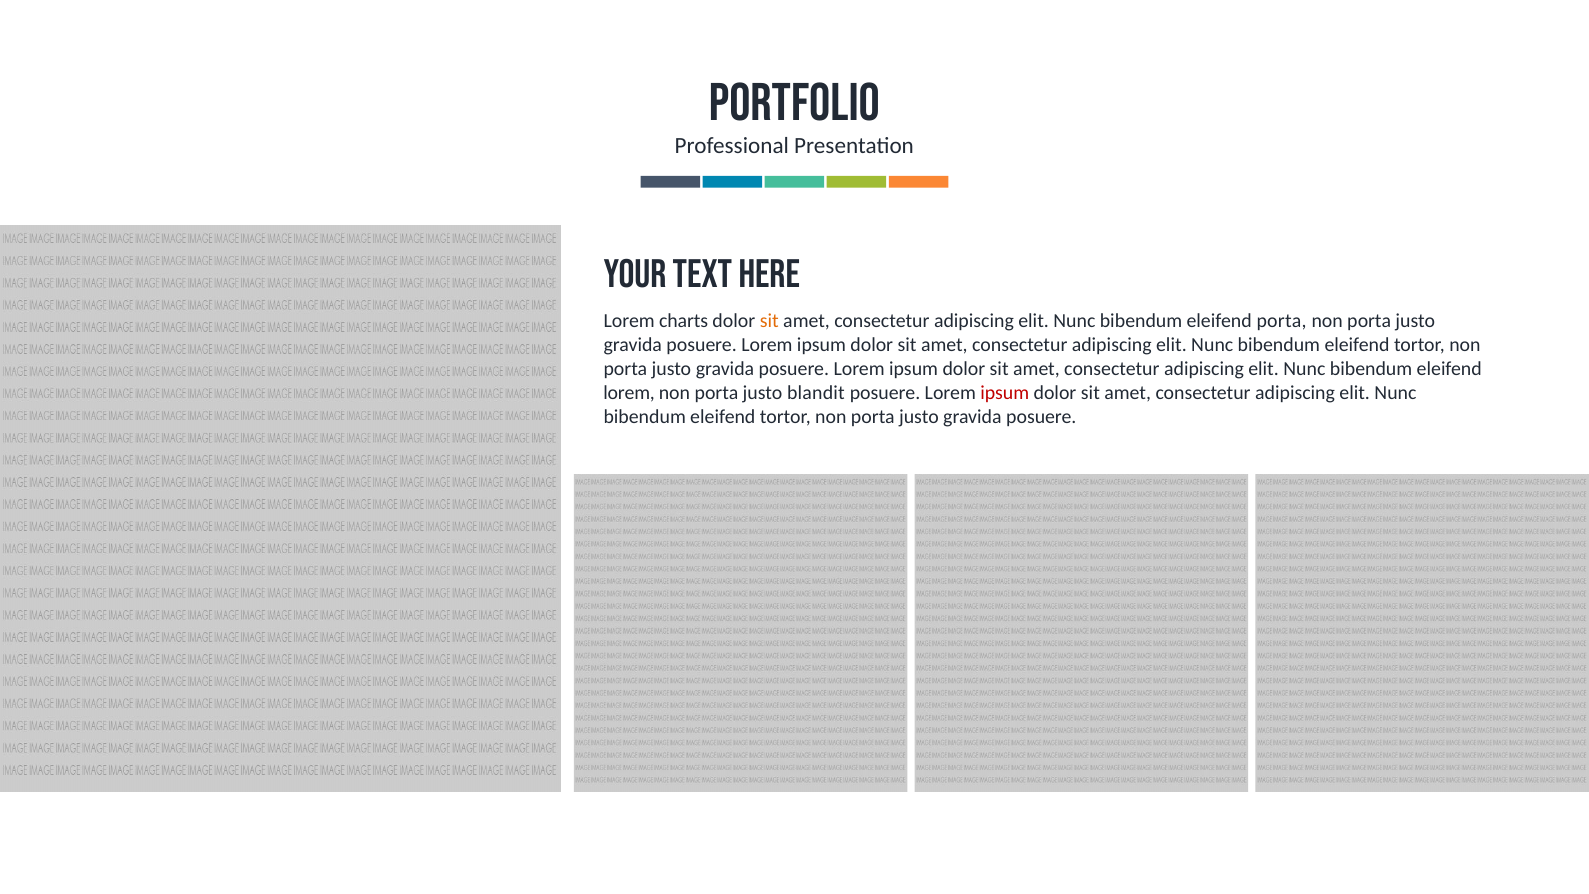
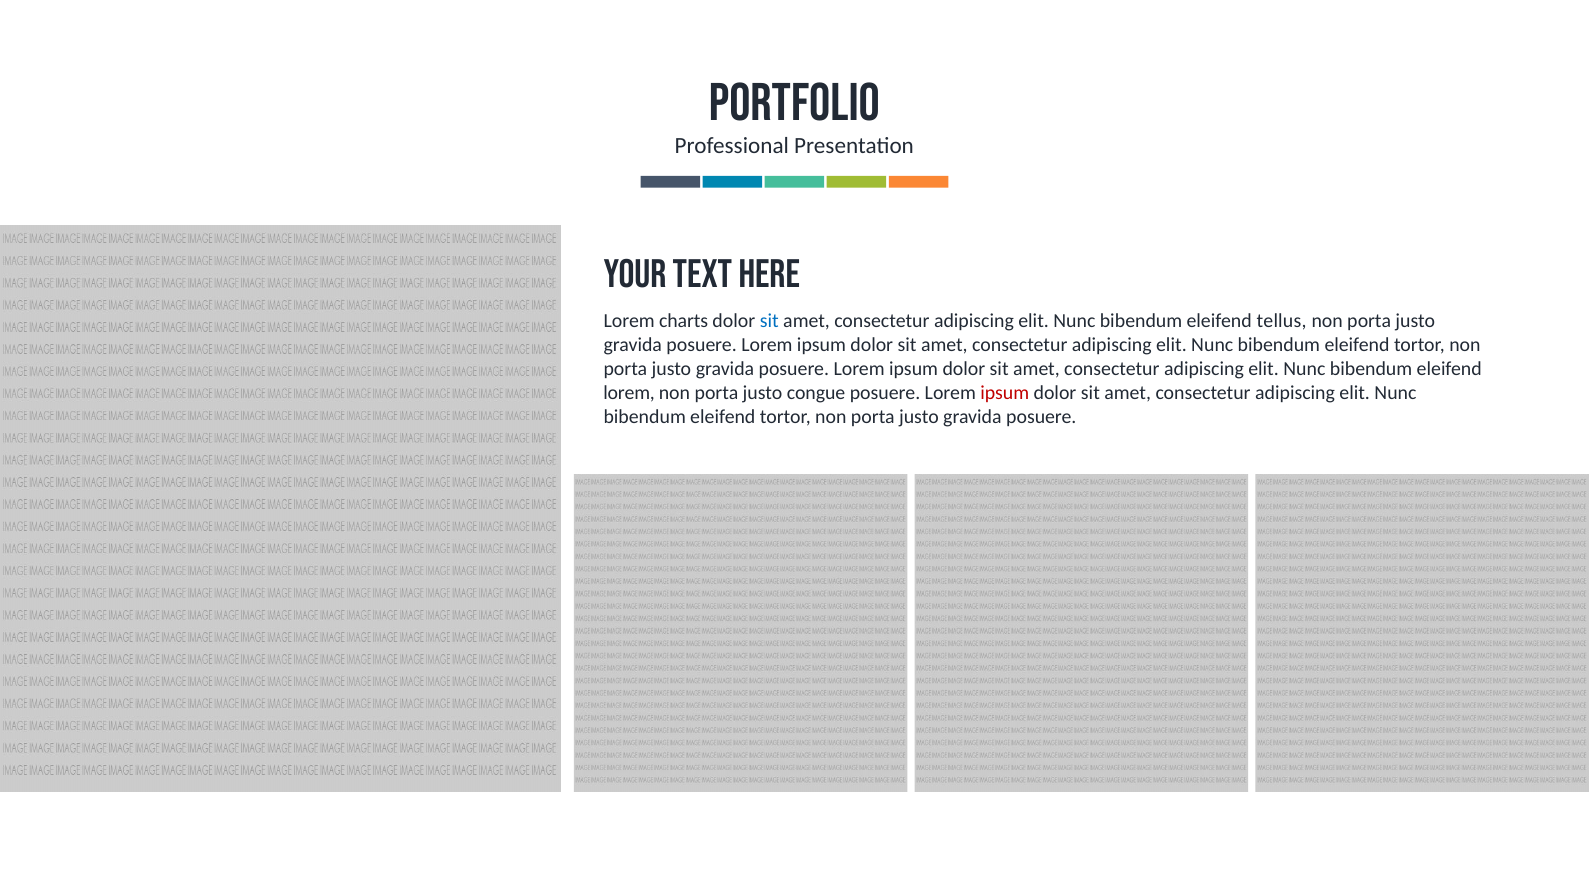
sit colour: orange -> blue (769, 321)
eleifend porta: porta -> tellus (1282, 321)
blandit: blandit -> congue (816, 393)
